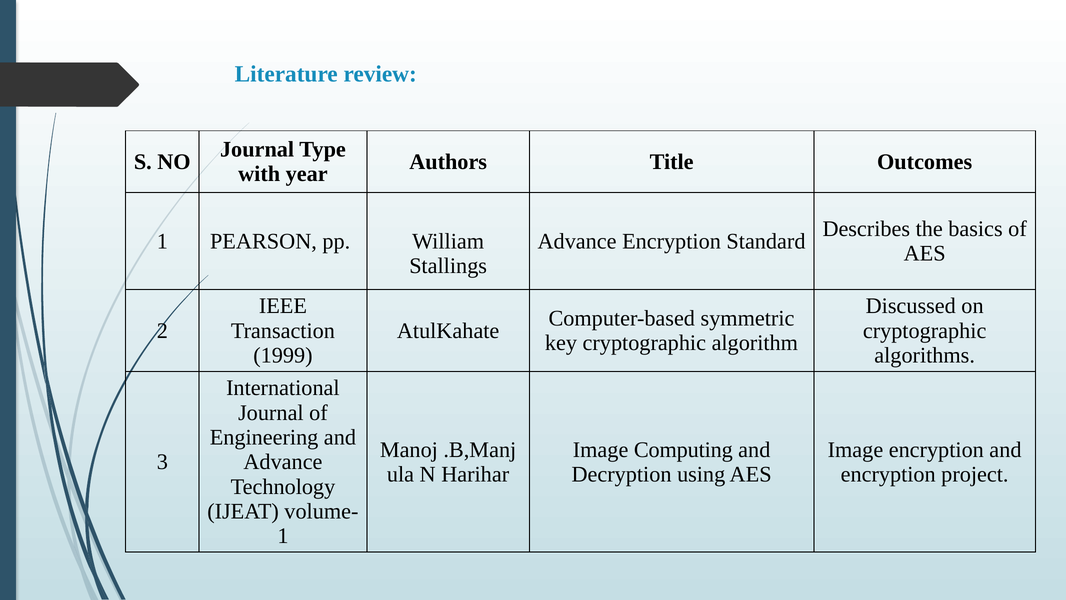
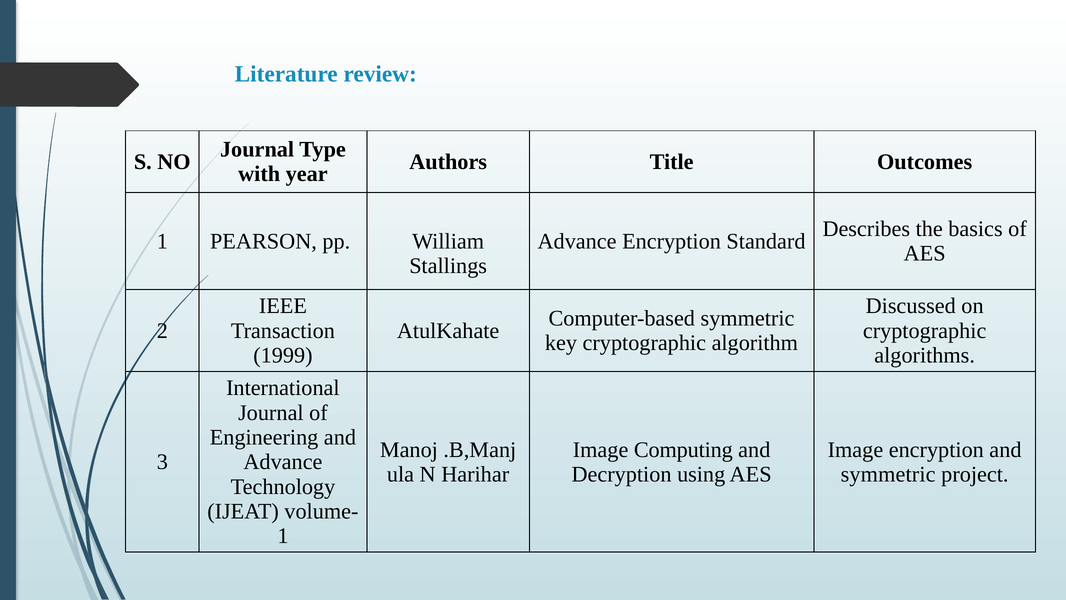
encryption: encryption -> symmetric (888, 474)
